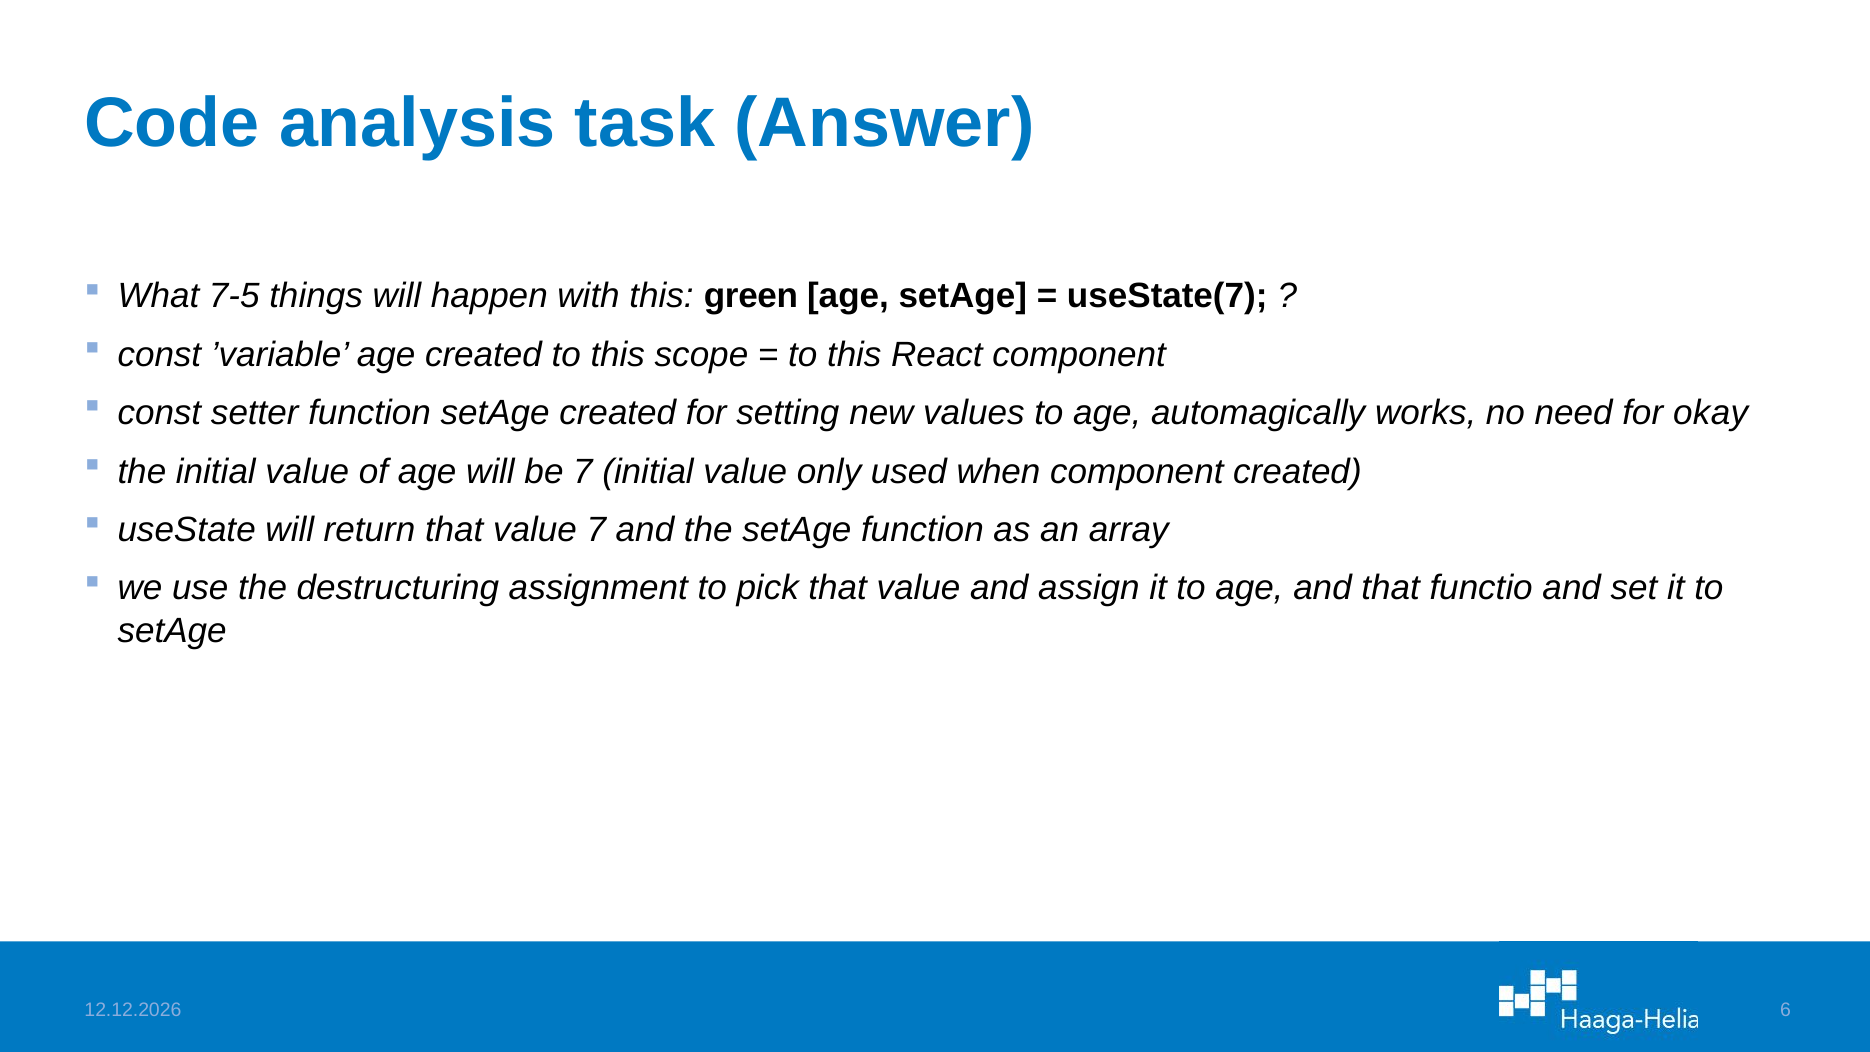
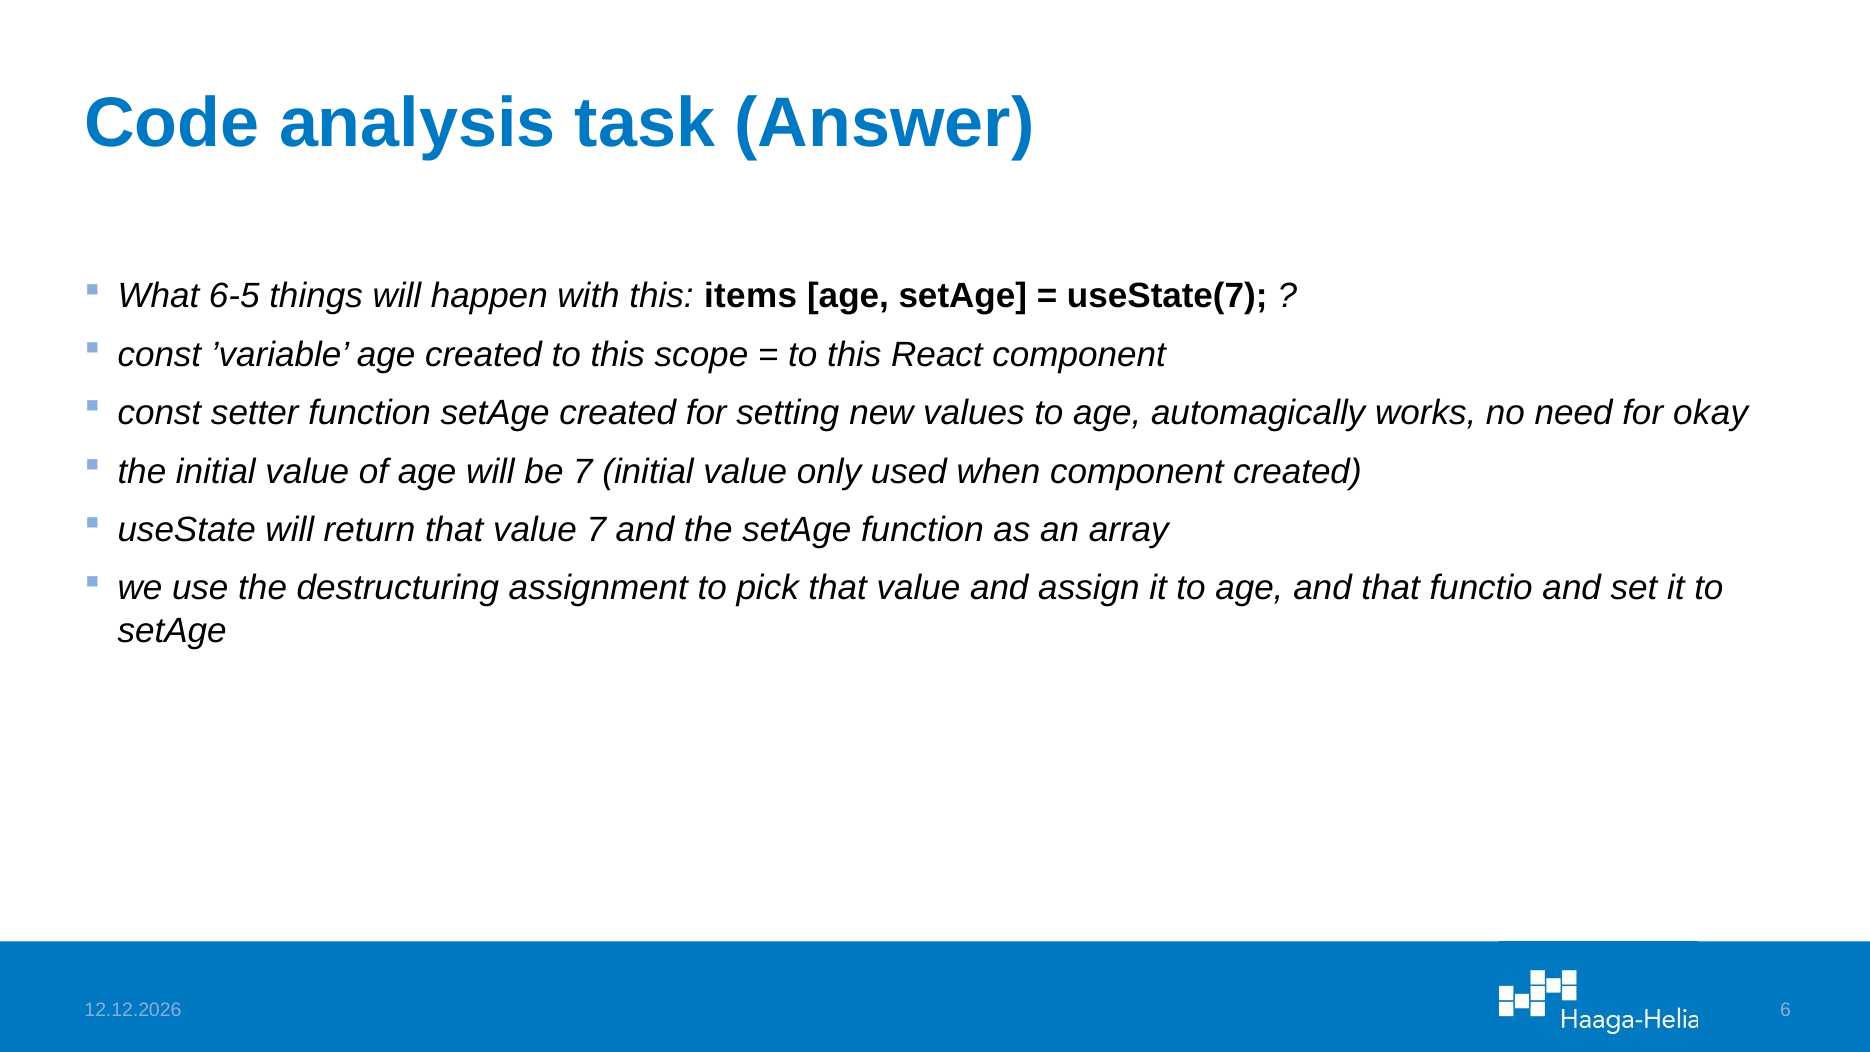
7-5: 7-5 -> 6-5 (234, 296)
green: green -> items (751, 296)
